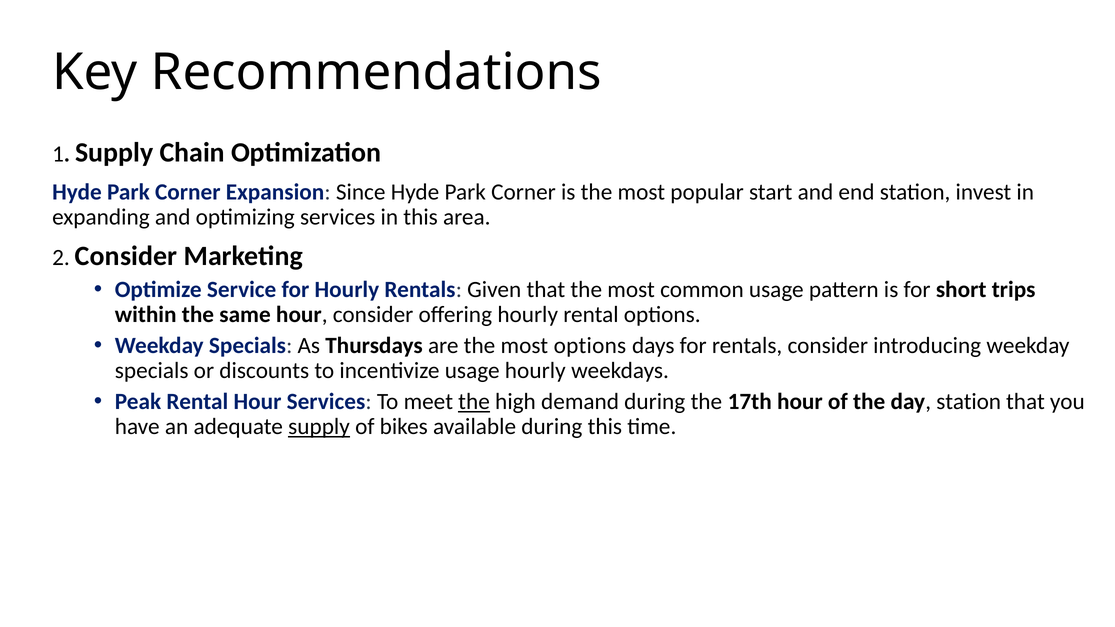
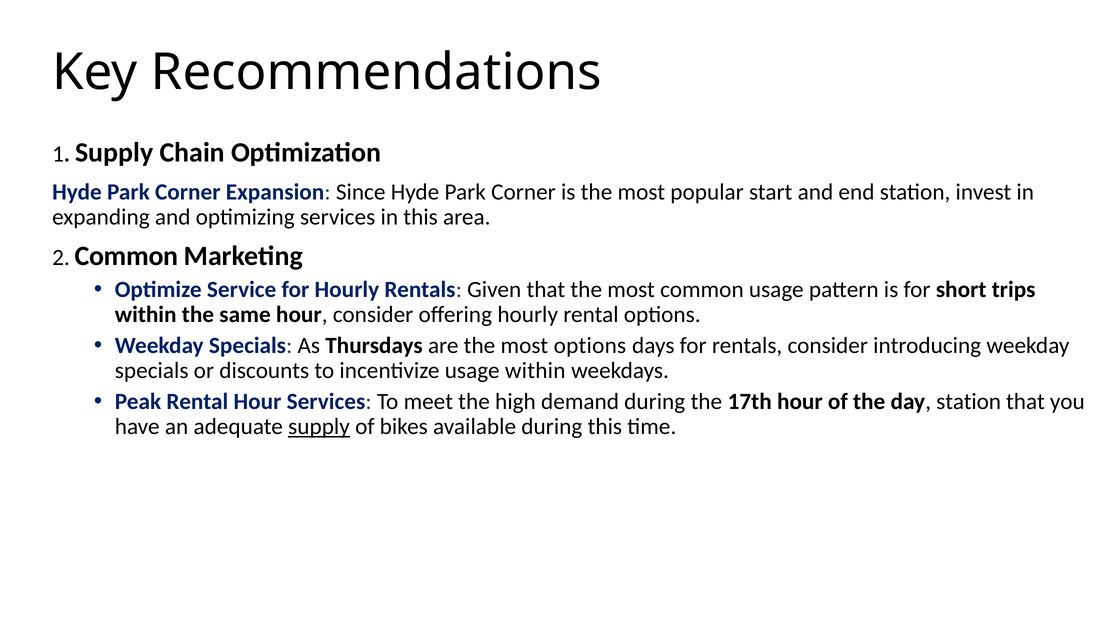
2 Consider: Consider -> Common (126, 256)
usage hourly: hourly -> within (535, 371)
the underline: present -> none (474, 402)
